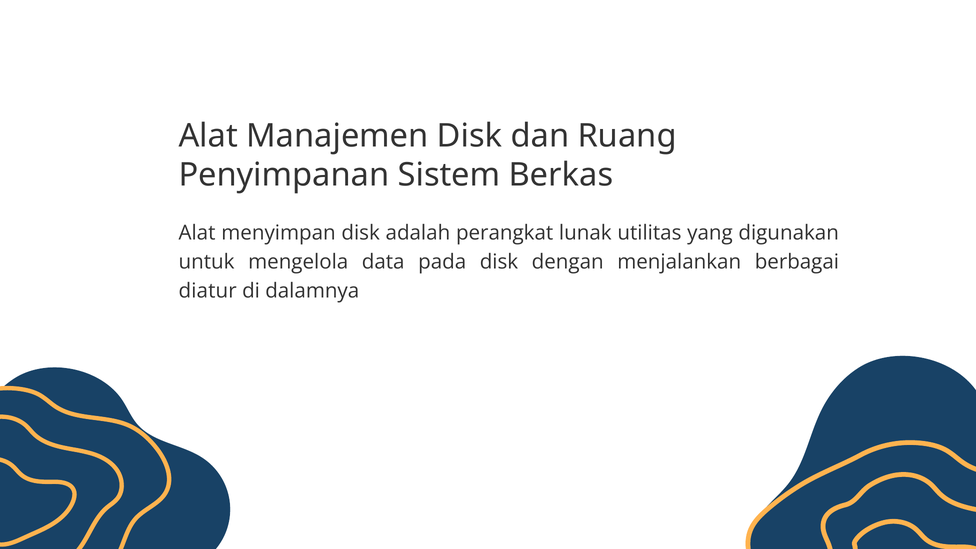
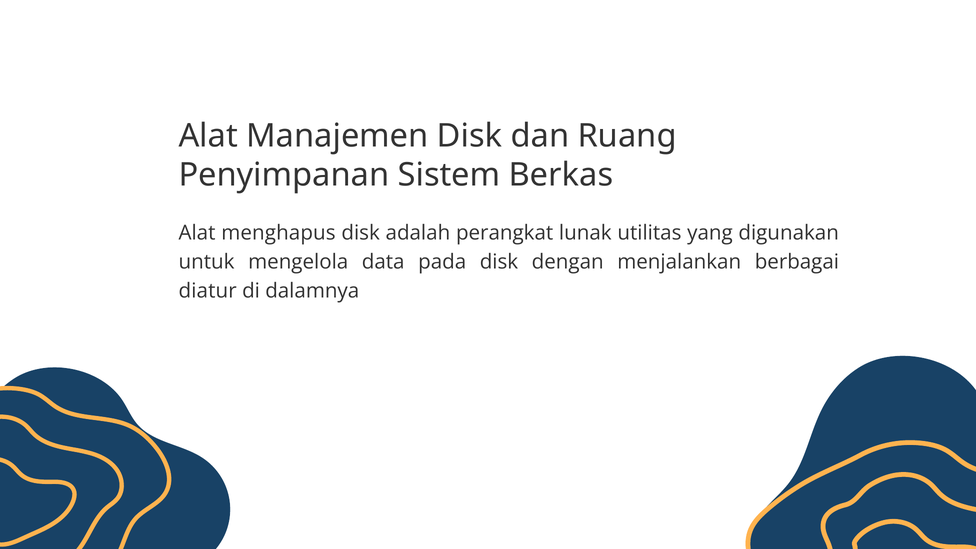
menyimpan: menyimpan -> menghapus (278, 233)
